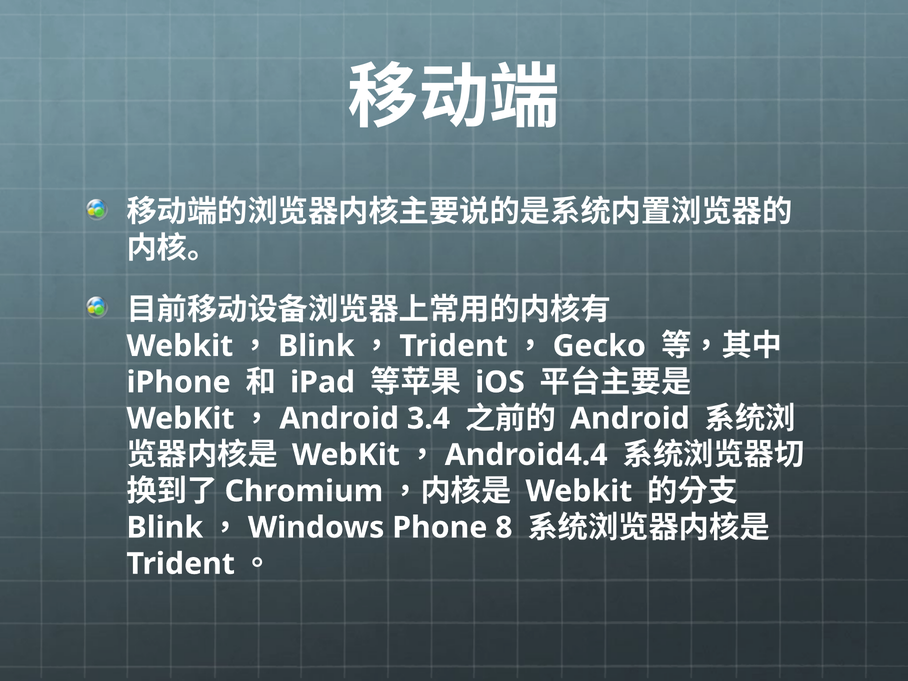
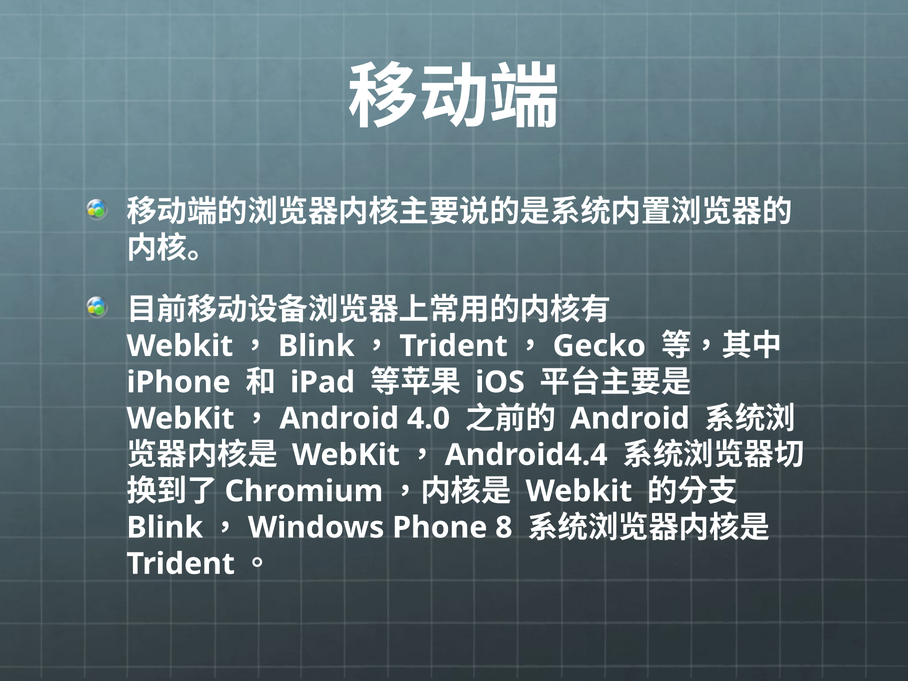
3.4: 3.4 -> 4.0 (428, 419)
